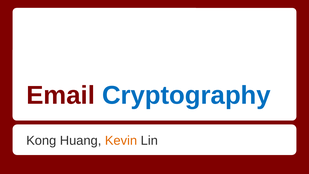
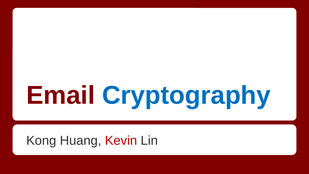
Kevin colour: orange -> red (121, 140)
